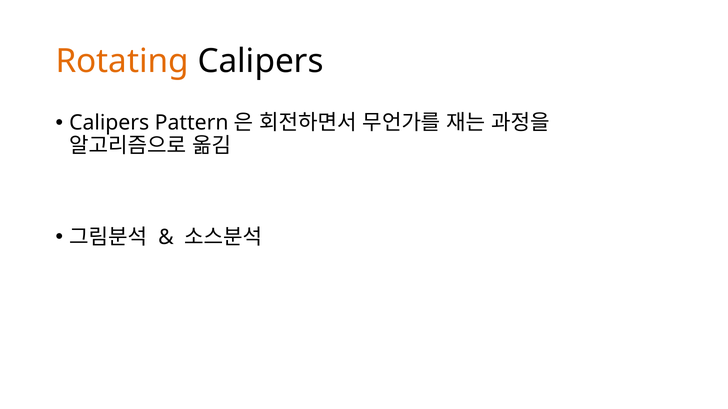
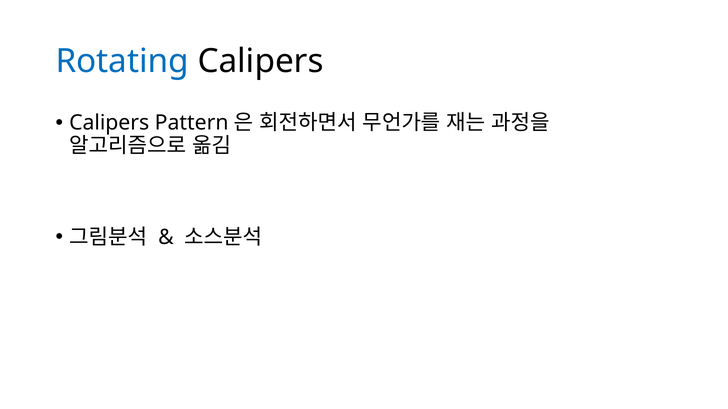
Rotating colour: orange -> blue (122, 61)
